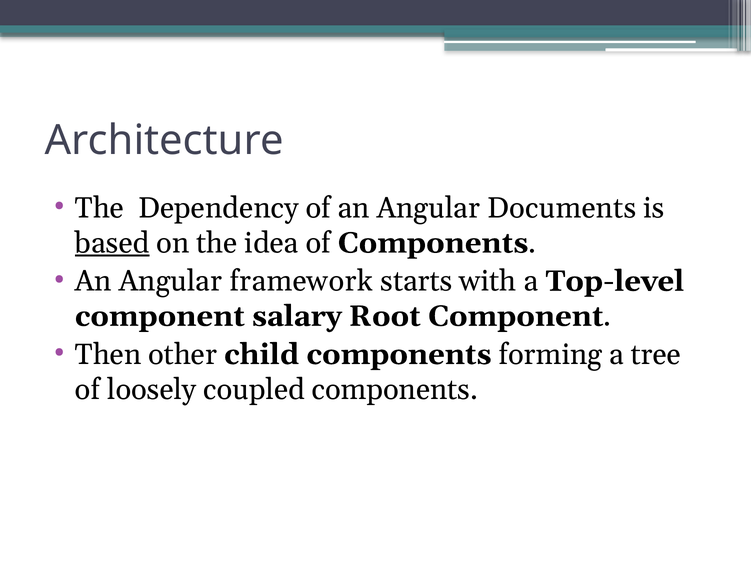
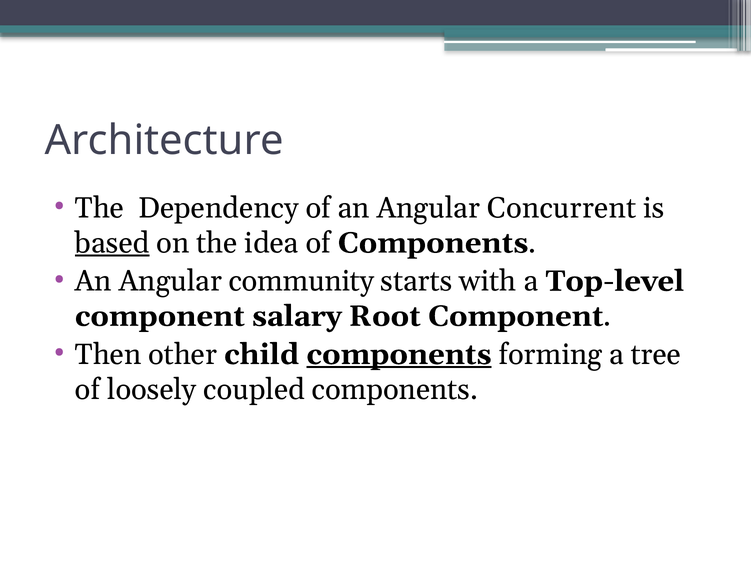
Documents: Documents -> Concurrent (562, 208)
framework: framework -> community (301, 281)
components underline: none -> present (399, 355)
